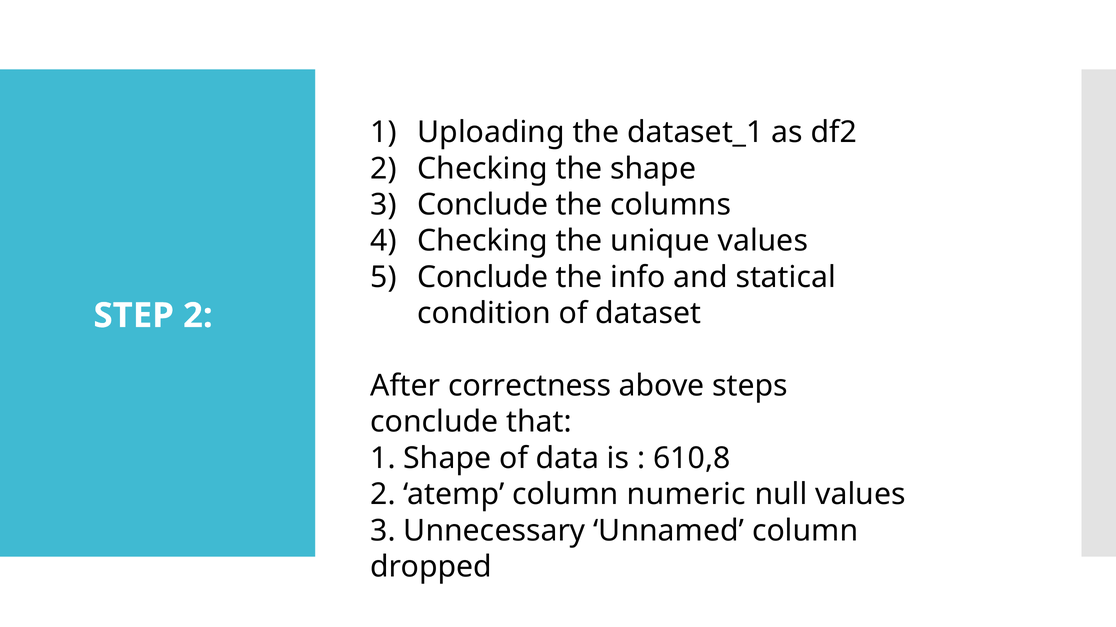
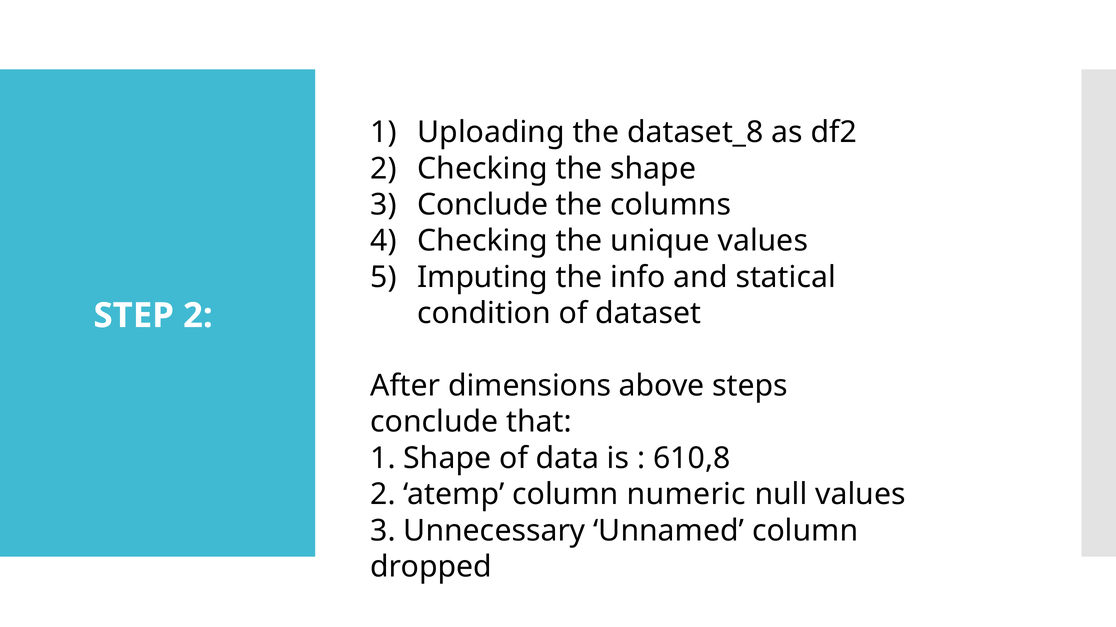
dataset_1: dataset_1 -> dataset_8 (695, 133)
Conclude: Conclude -> Imputing (483, 278)
correctness: correctness -> dimensions (530, 386)
